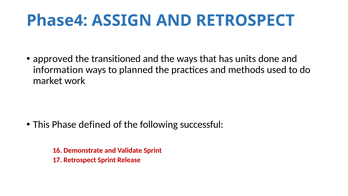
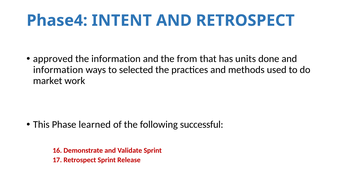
ASSIGN: ASSIGN -> INTENT (122, 20)
the transitioned: transitioned -> information (116, 59)
the ways: ways -> from (187, 59)
planned: planned -> selected (136, 70)
defined: defined -> learned (95, 124)
